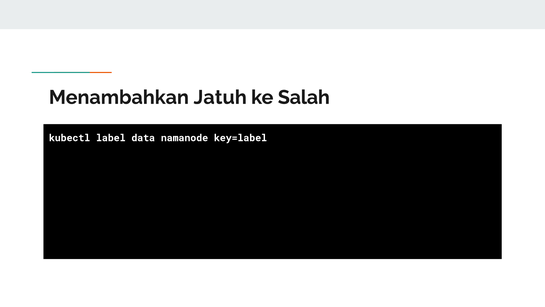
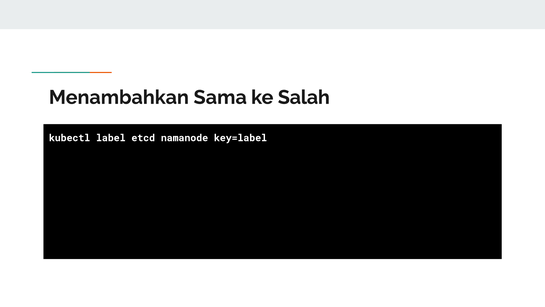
Jatuh: Jatuh -> Sama (220, 97)
data: data -> etcd (143, 138)
